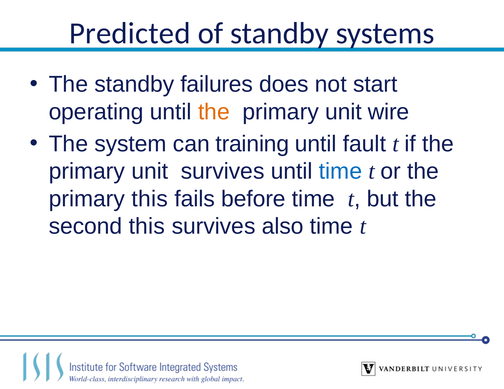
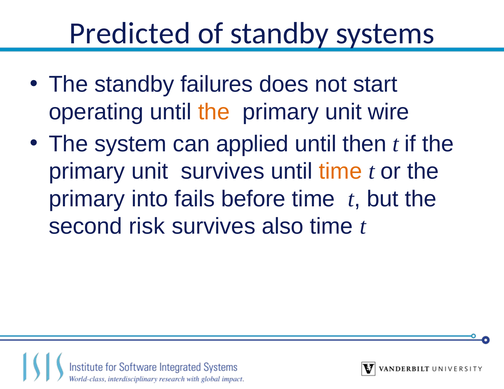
training: training -> applied (252, 144)
fault: fault -> then (365, 144)
time colour: blue -> orange (341, 172)
primary this: this -> into (150, 199)
second this: this -> risk (147, 227)
